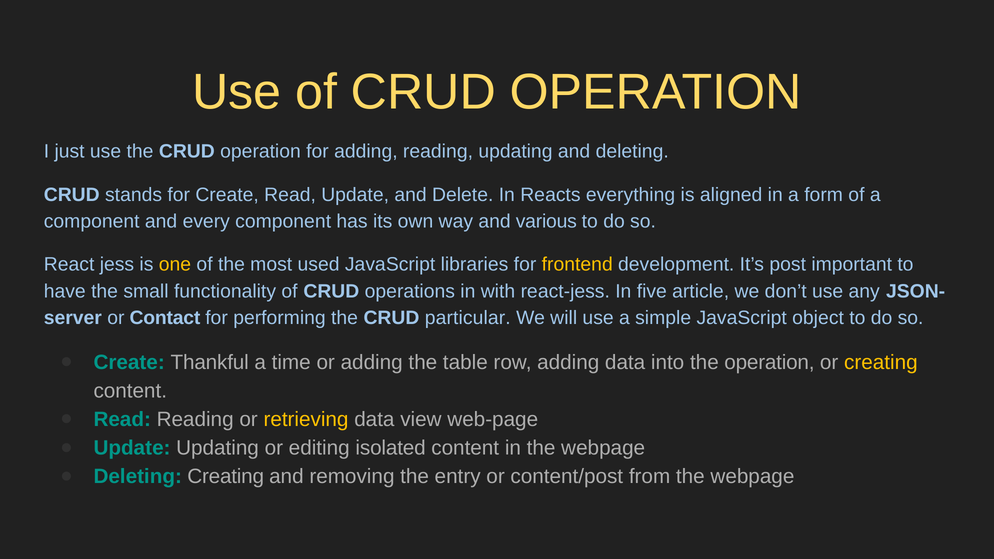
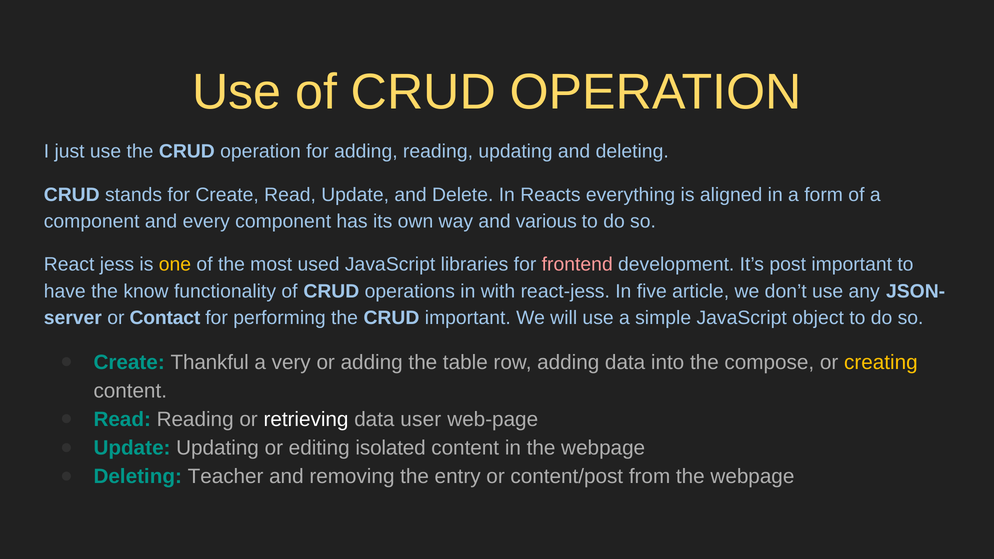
frontend colour: yellow -> pink (577, 265)
small: small -> know (146, 291)
CRUD particular: particular -> important (468, 318)
time: time -> very (291, 362)
the operation: operation -> compose (769, 362)
retrieving colour: yellow -> white (306, 419)
view: view -> user (421, 419)
Deleting Creating: Creating -> Teacher (226, 477)
